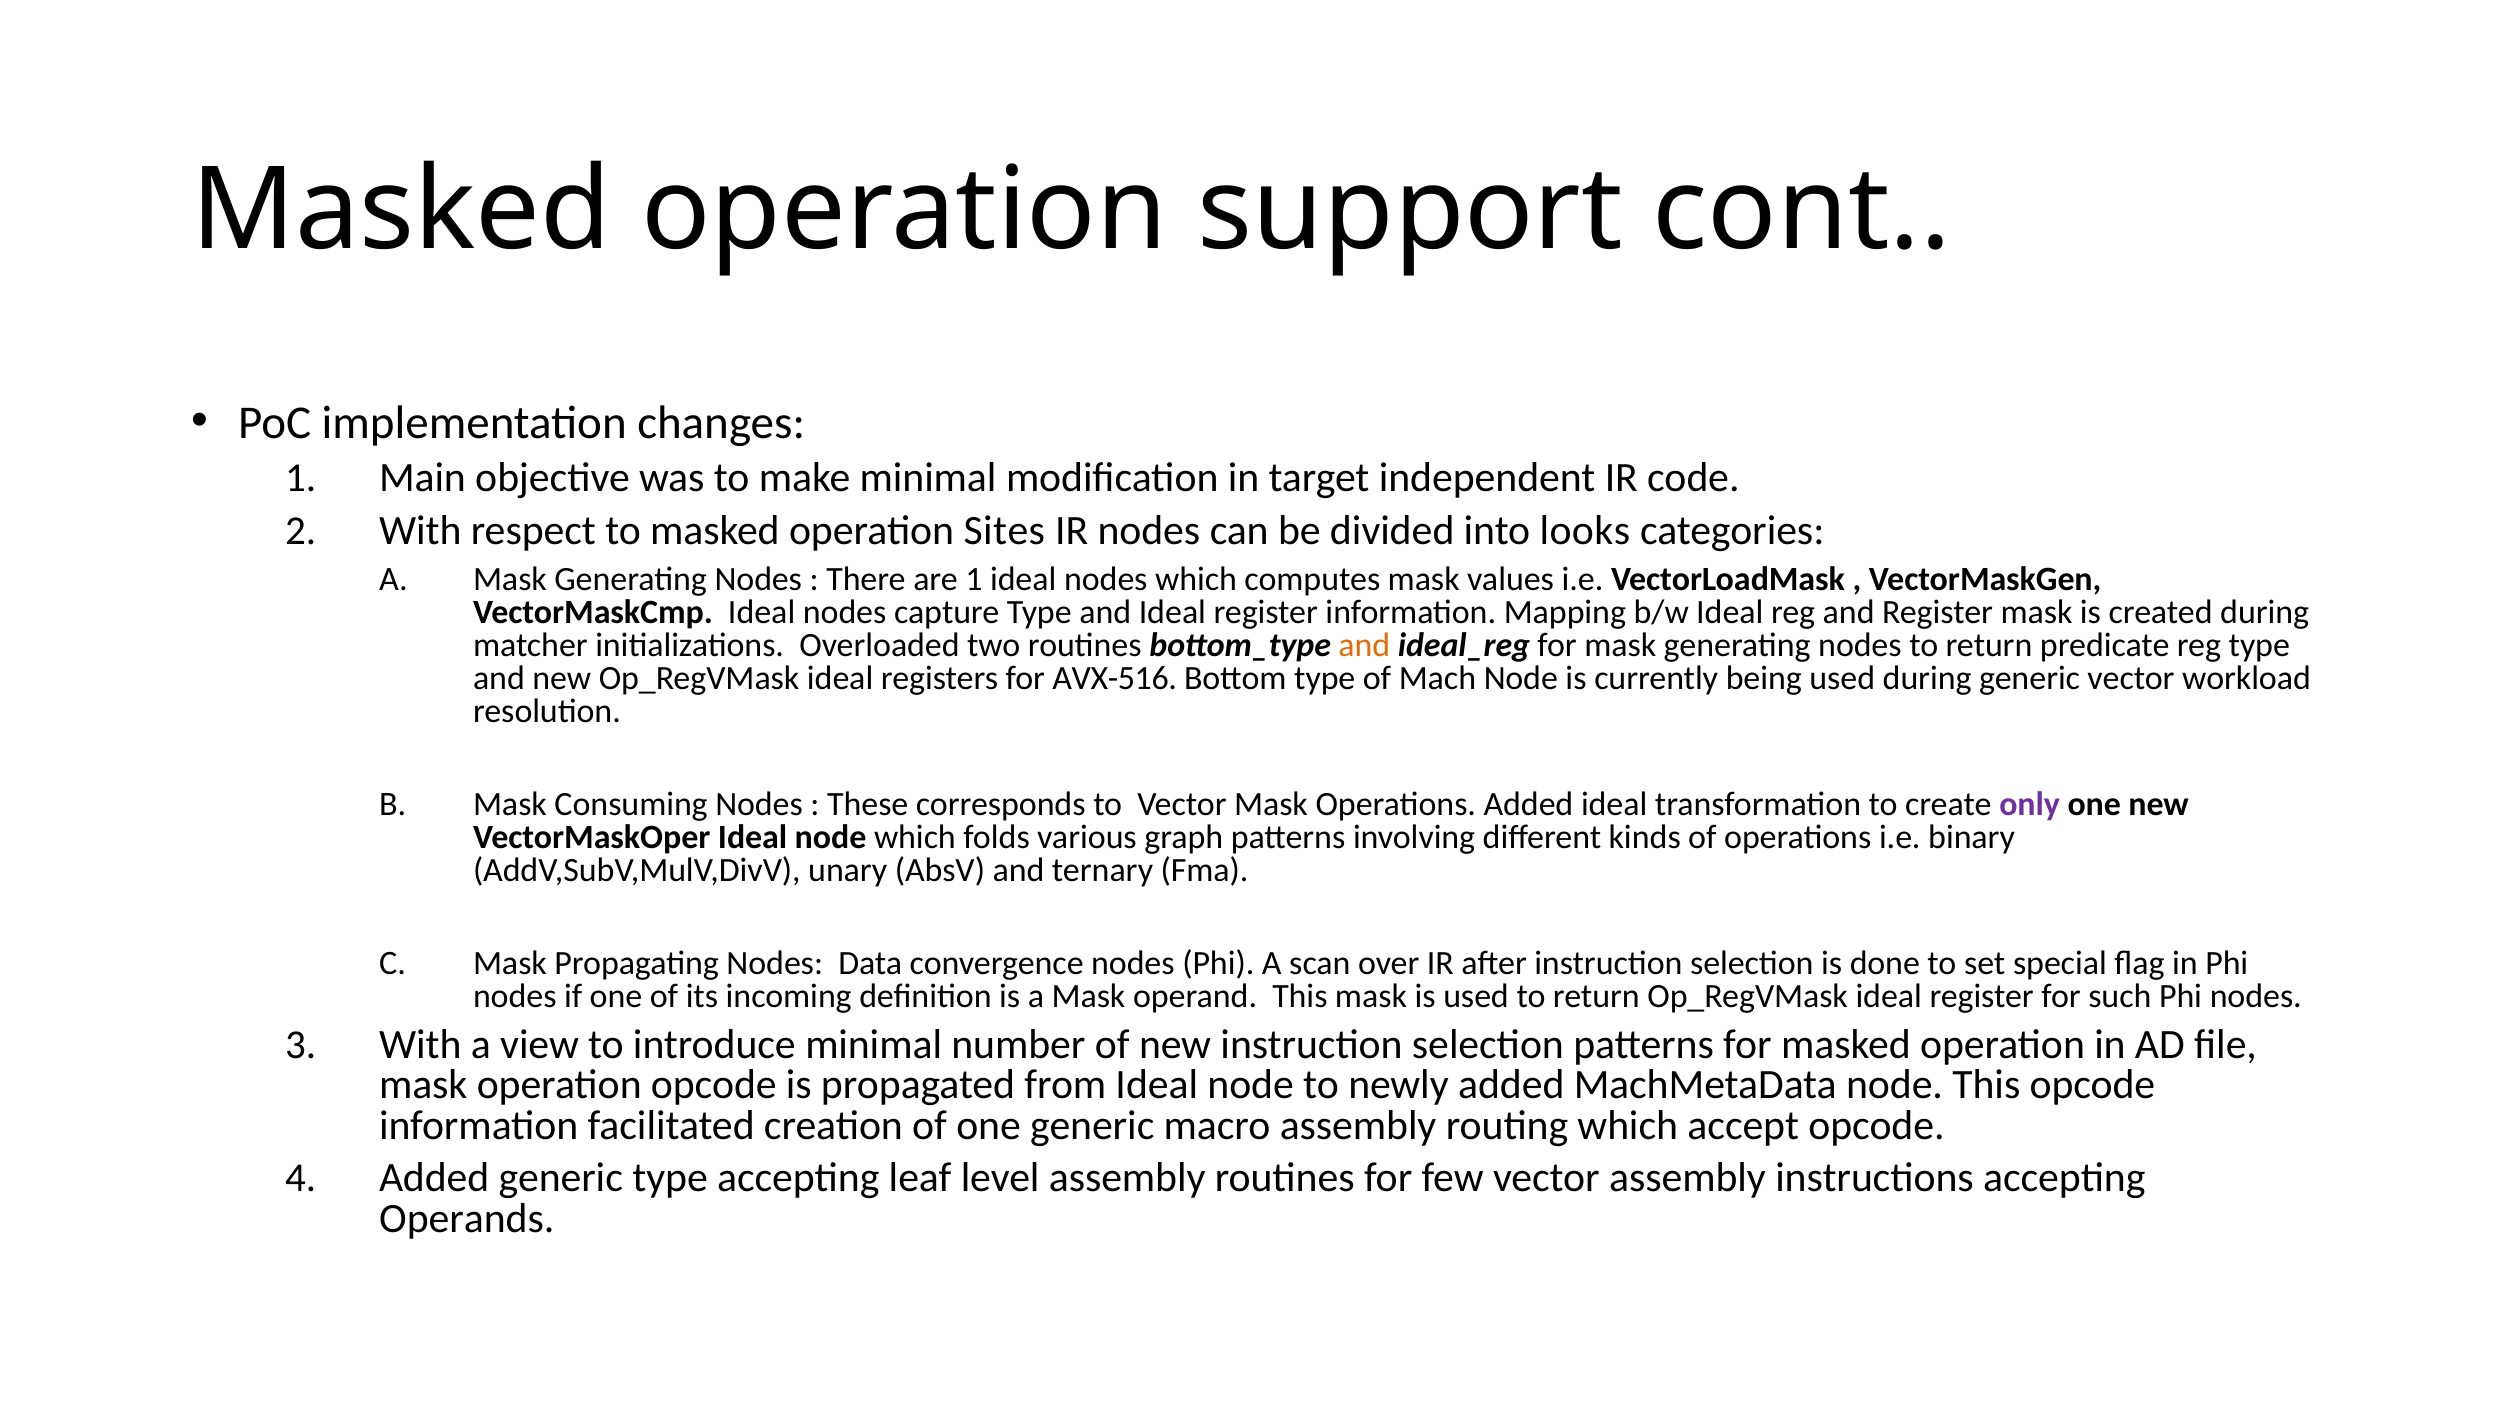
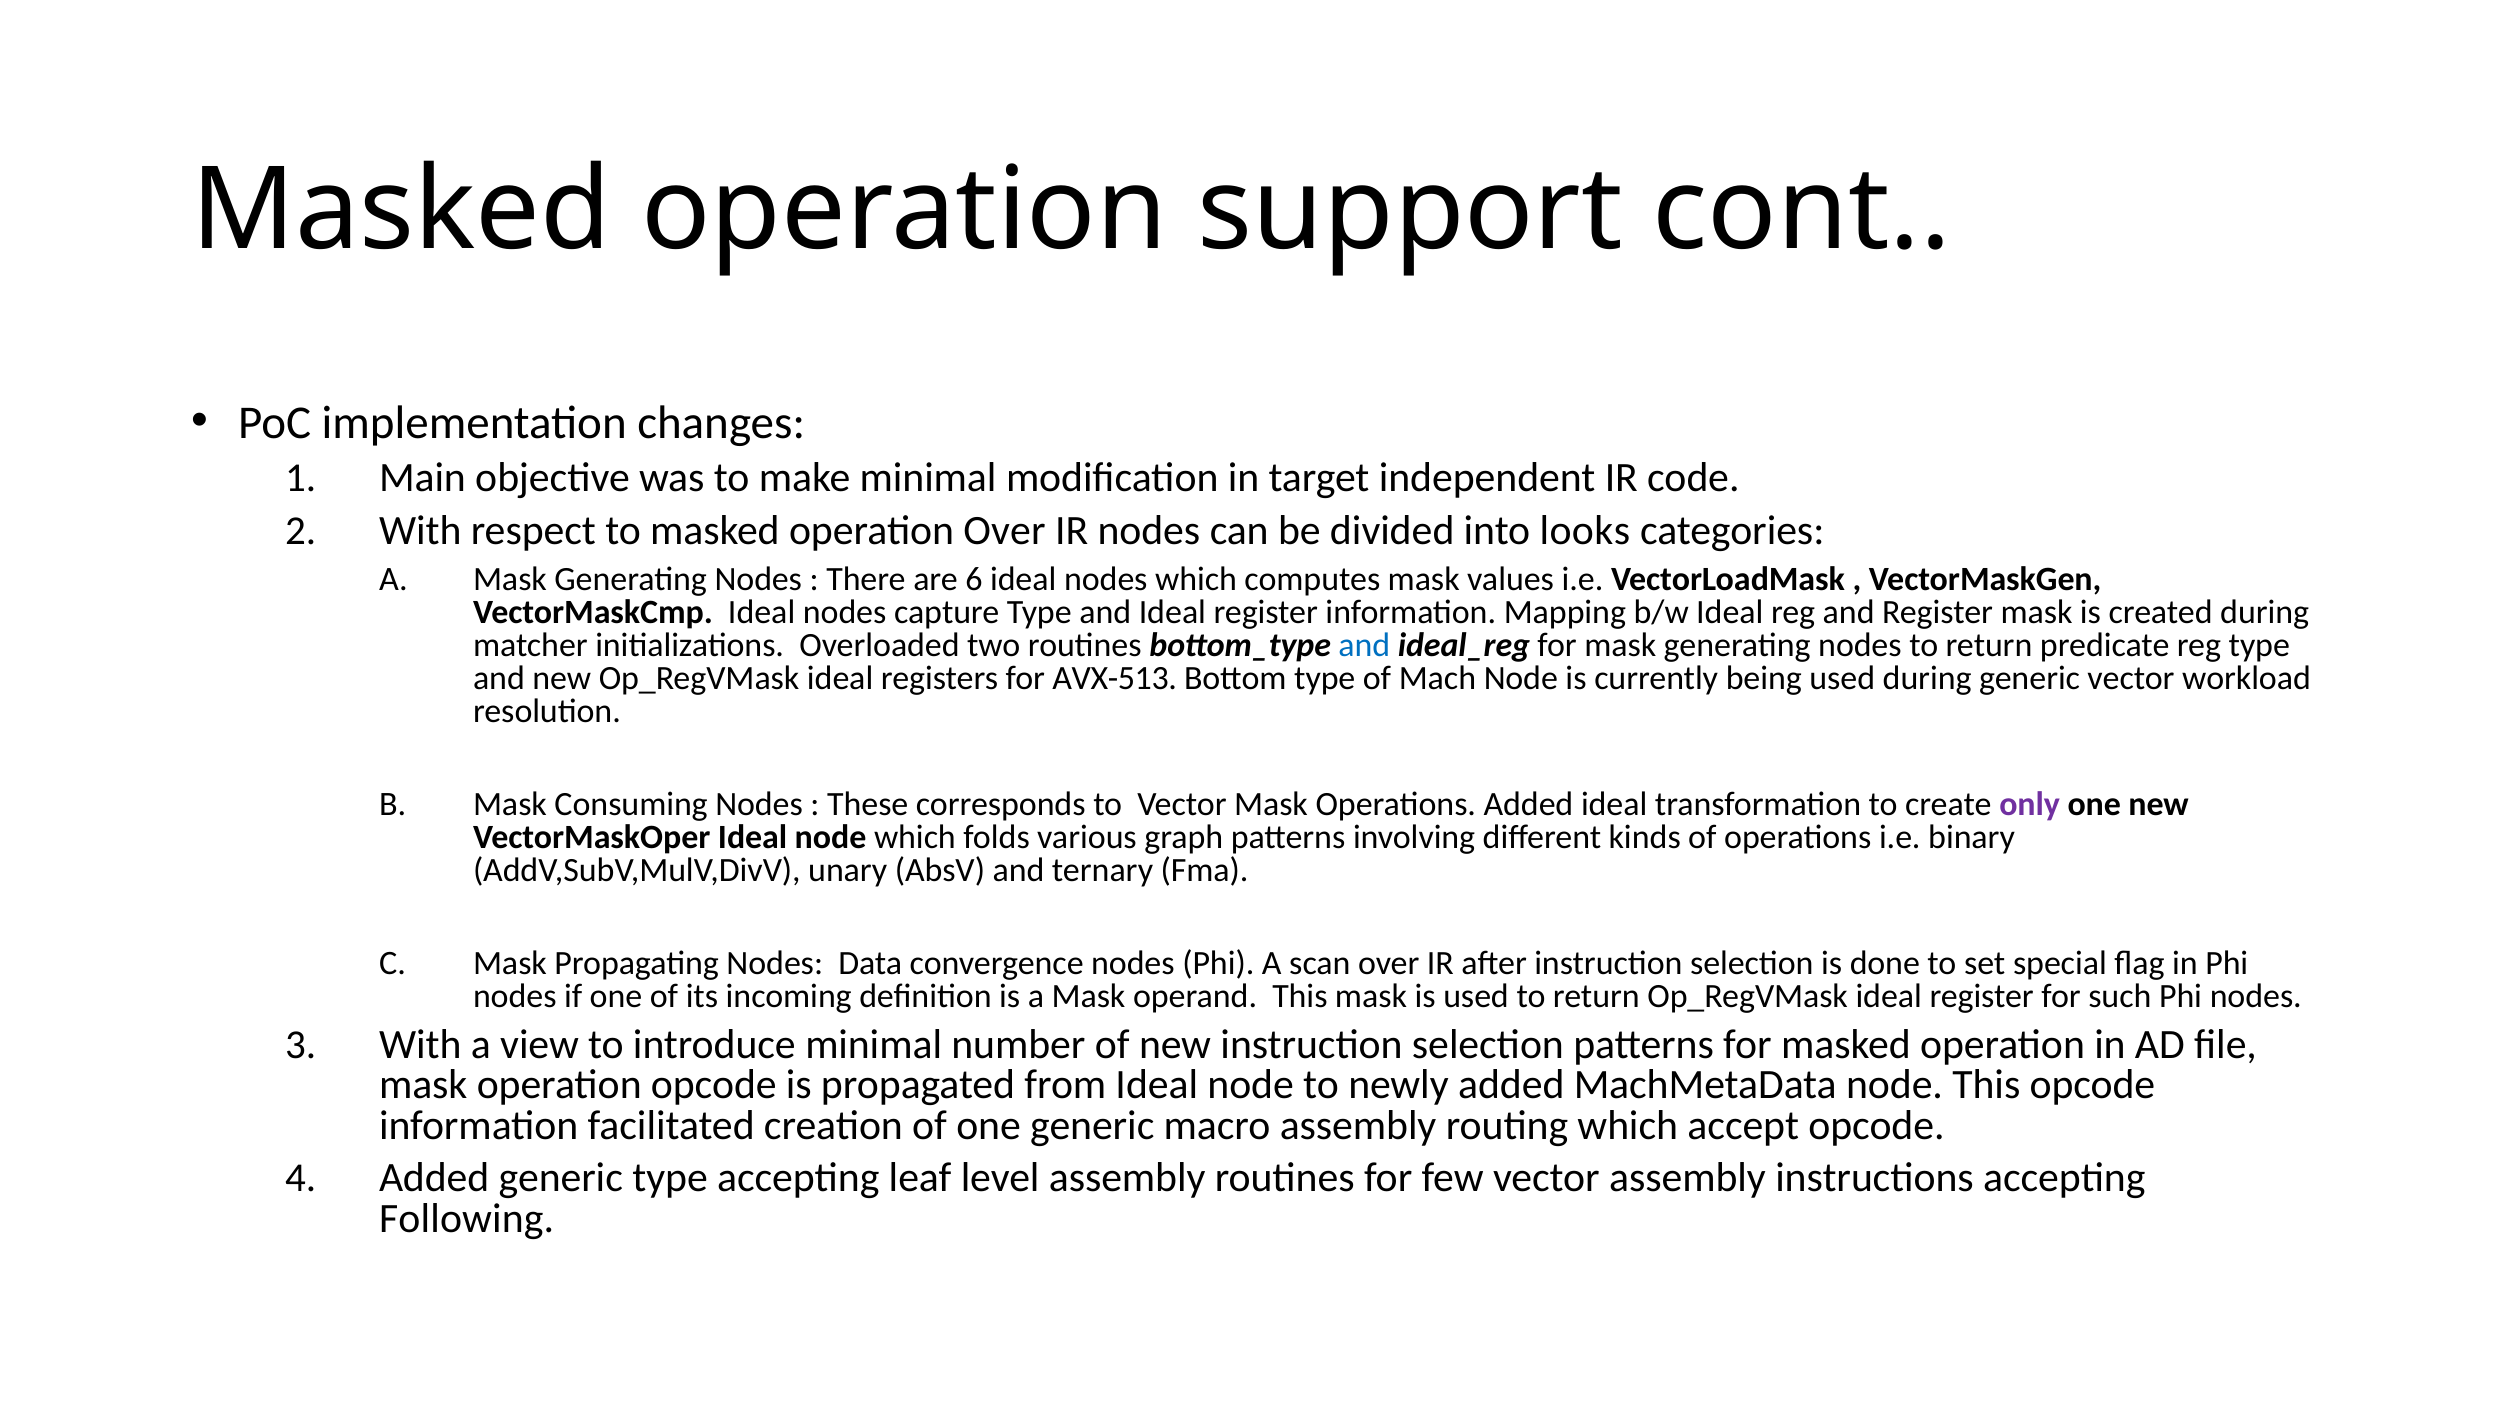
operation Sites: Sites -> Over (1004, 530)
are 1: 1 -> 6 (974, 579)
and colour: orange -> blue (1364, 645)
AVX-516: AVX-516 -> AVX-513 (1115, 678)
Operands: Operands -> Following (467, 1218)
